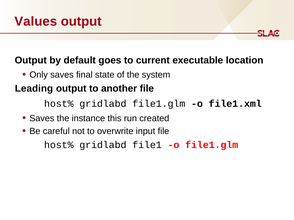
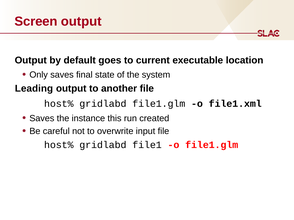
Values: Values -> Screen (36, 21)
